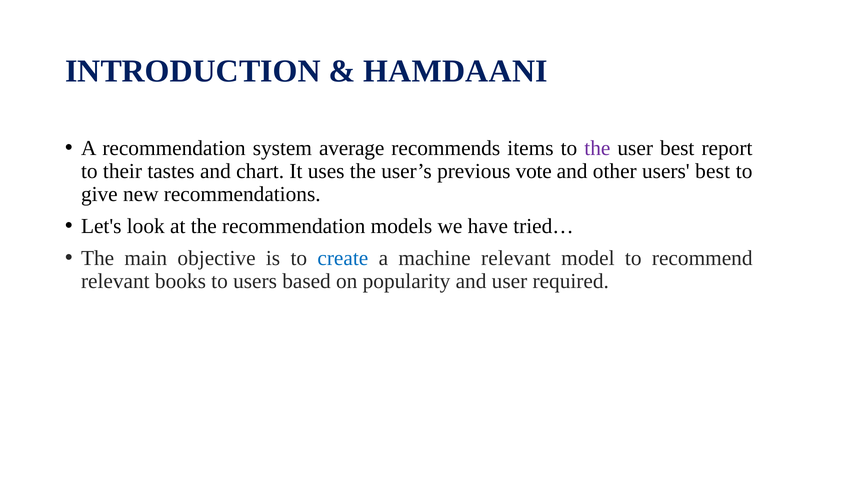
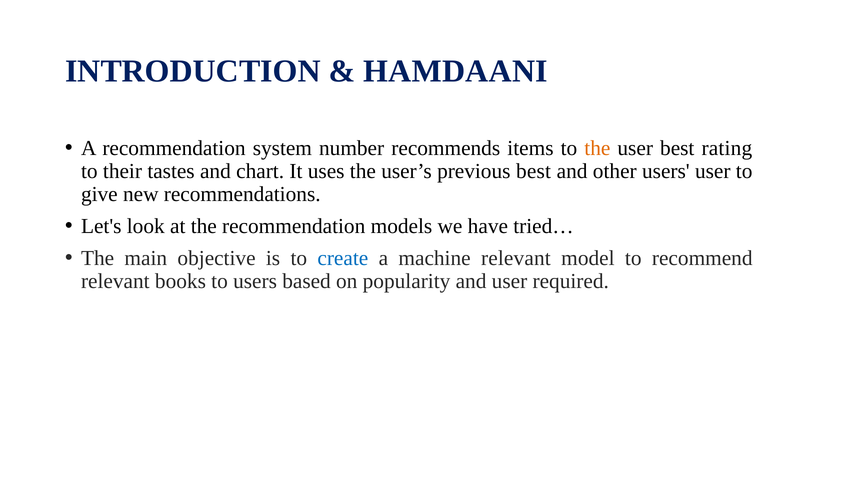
average: average -> number (352, 148)
the colour: purple -> orange (597, 148)
report: report -> rating (727, 148)
previous vote: vote -> best (534, 171)
users best: best -> user (713, 171)
